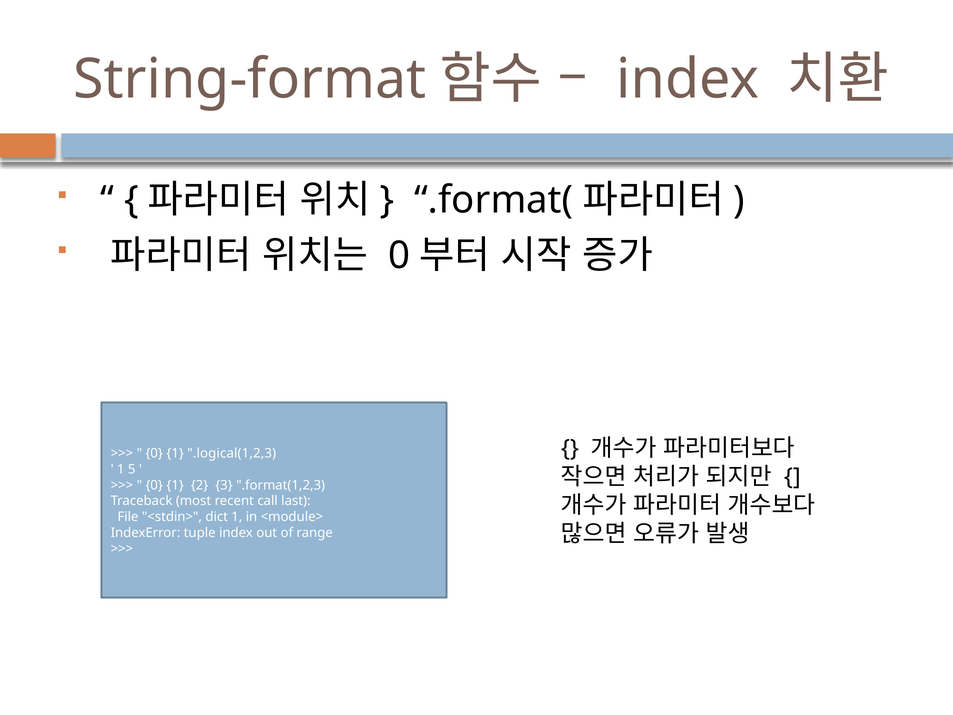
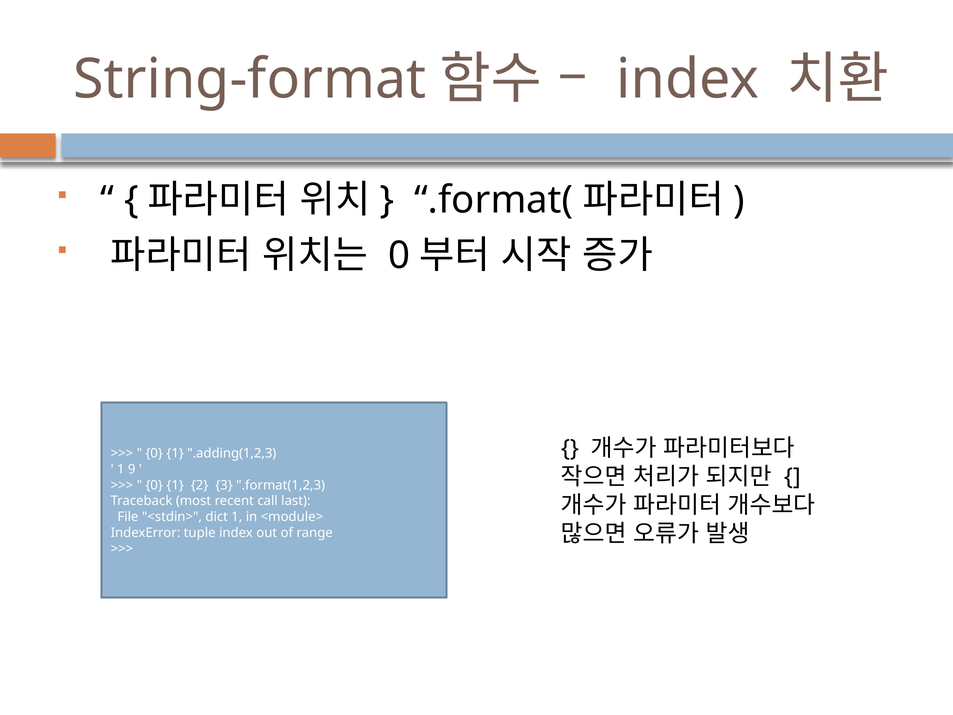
.logical(1,2,3: .logical(1,2,3 -> .adding(1,2,3 (232, 453)
5: 5 -> 9 (132, 469)
